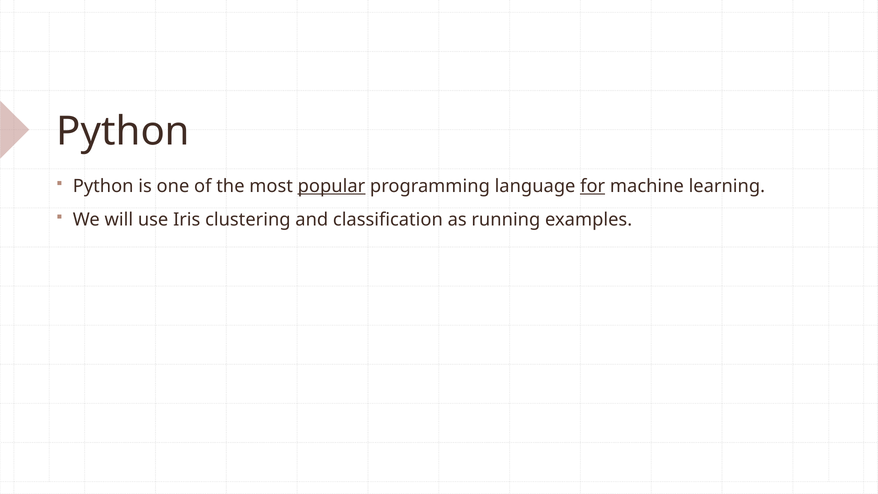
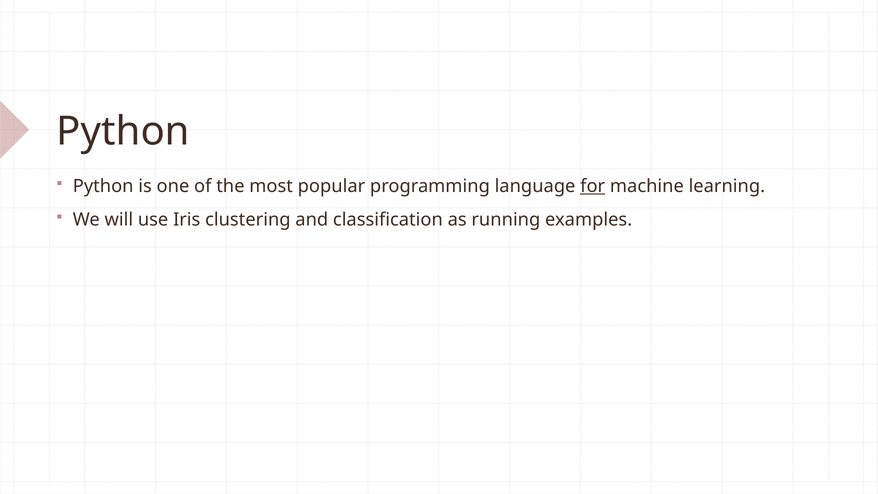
popular underline: present -> none (331, 186)
